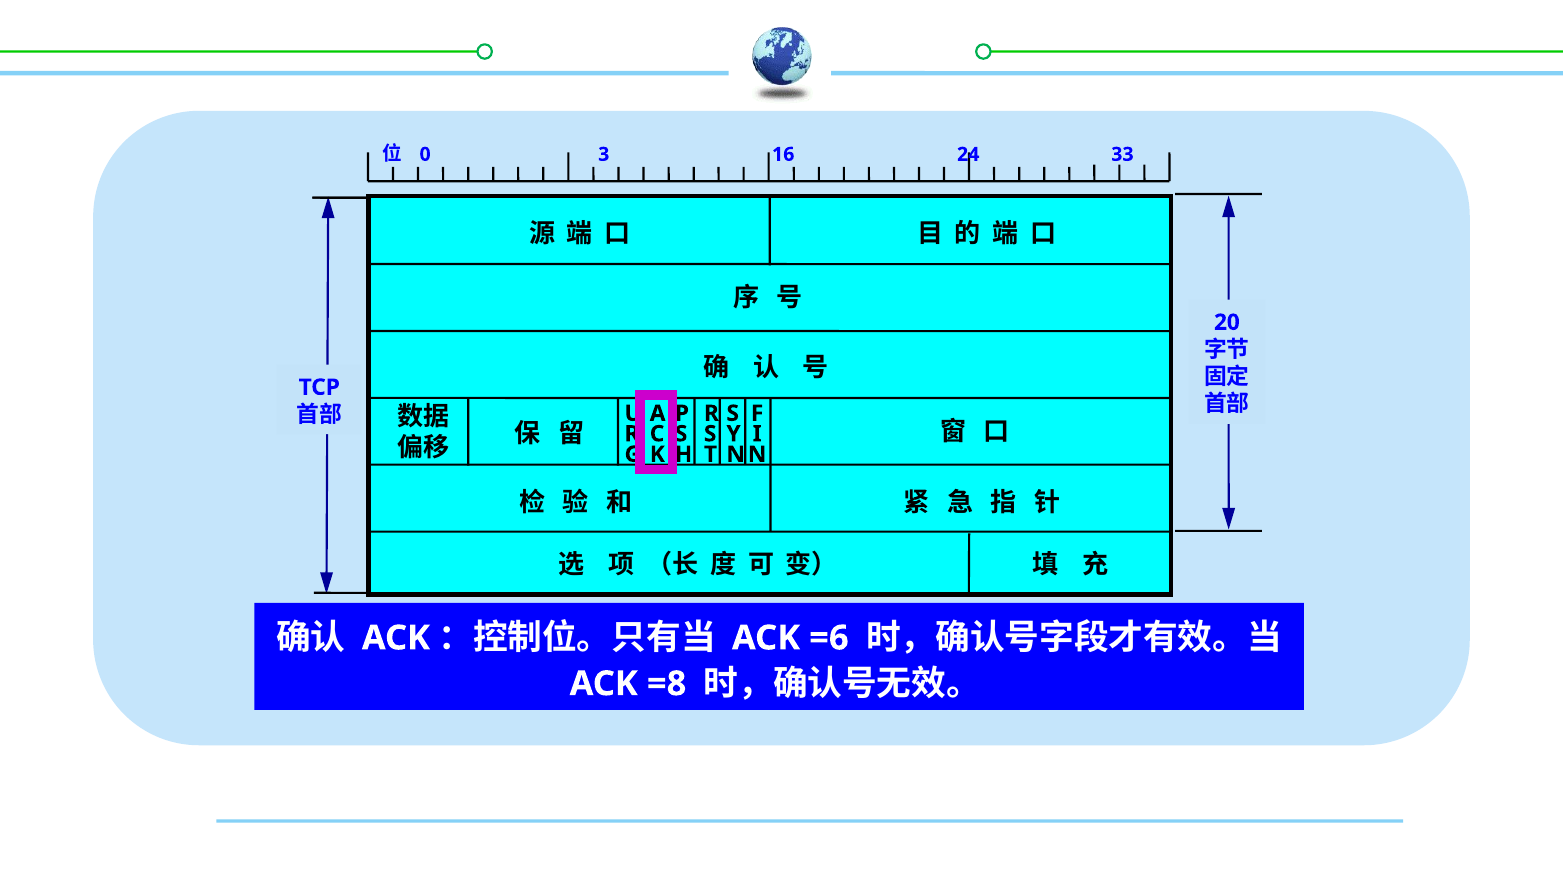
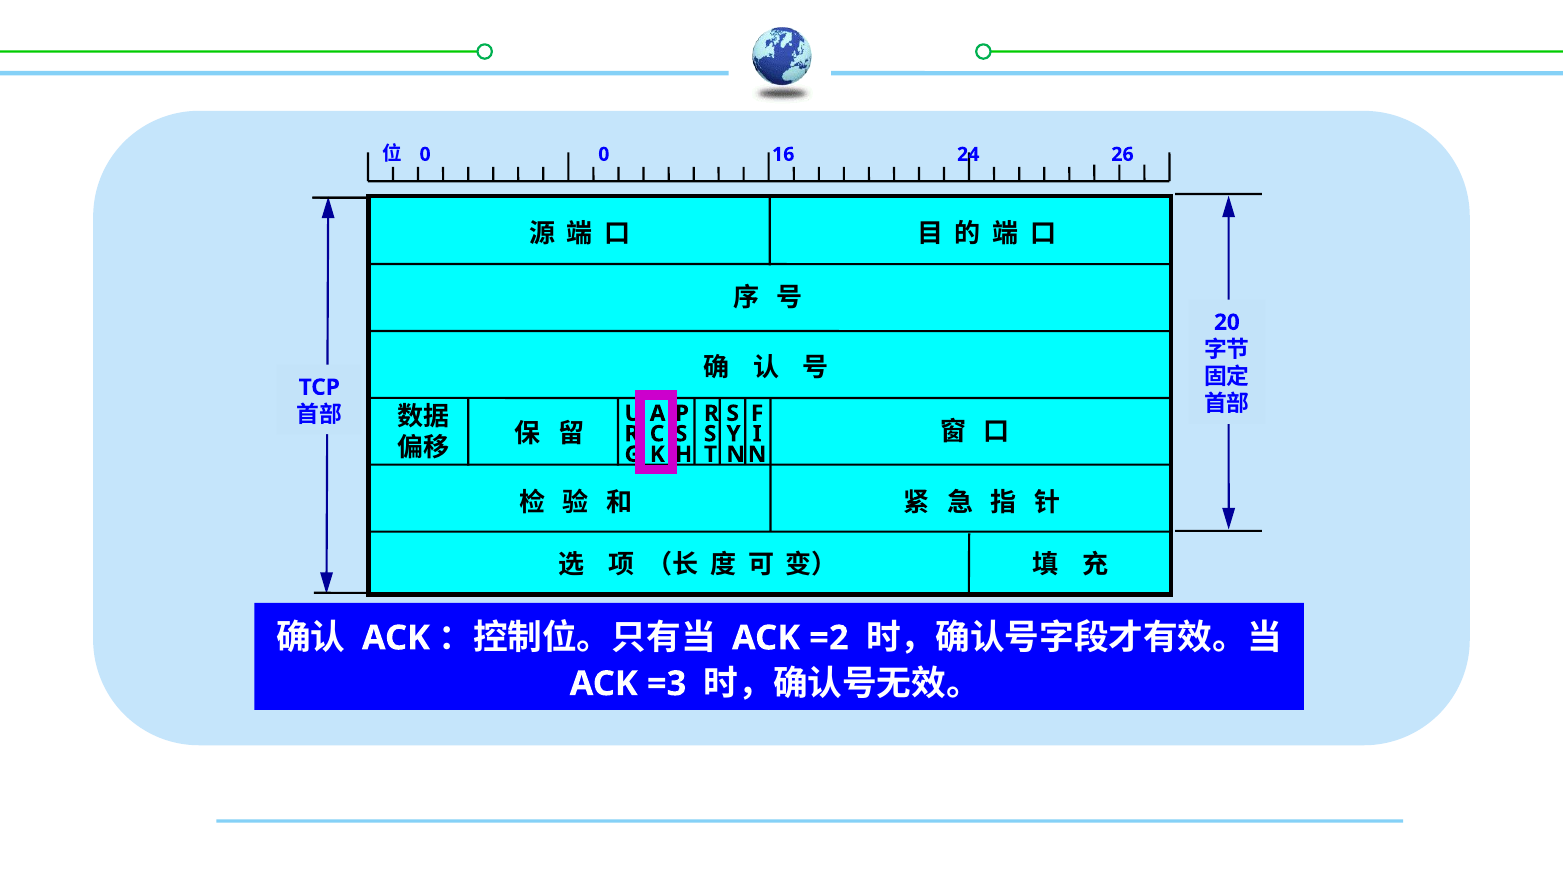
0 3: 3 -> 0 (604, 154)
33: 33 -> 26 (1122, 154)
=6: =6 -> =2 (829, 638)
=8: =8 -> =3 (667, 684)
